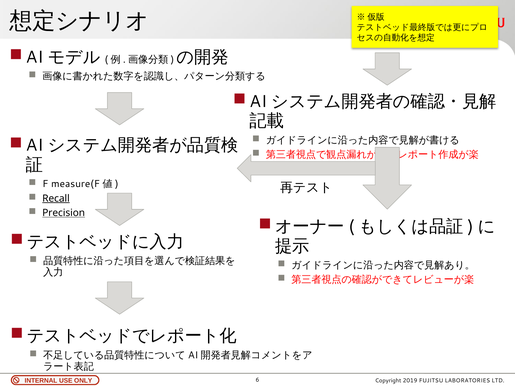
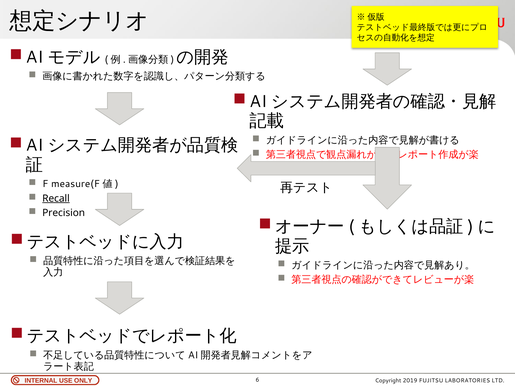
Precision underline: present -> none (64, 213)
